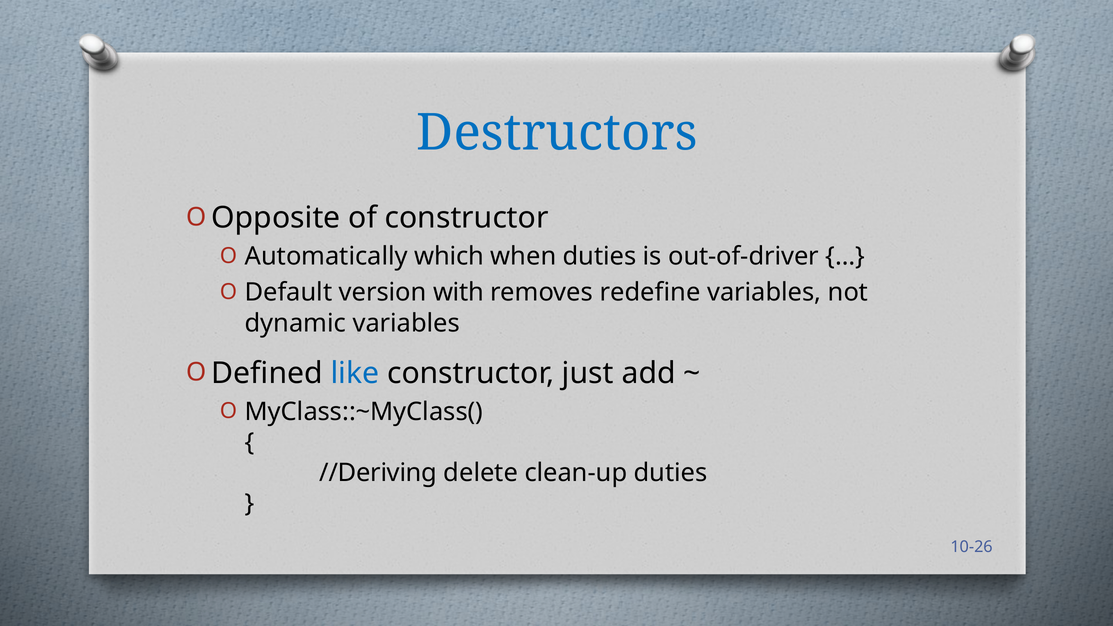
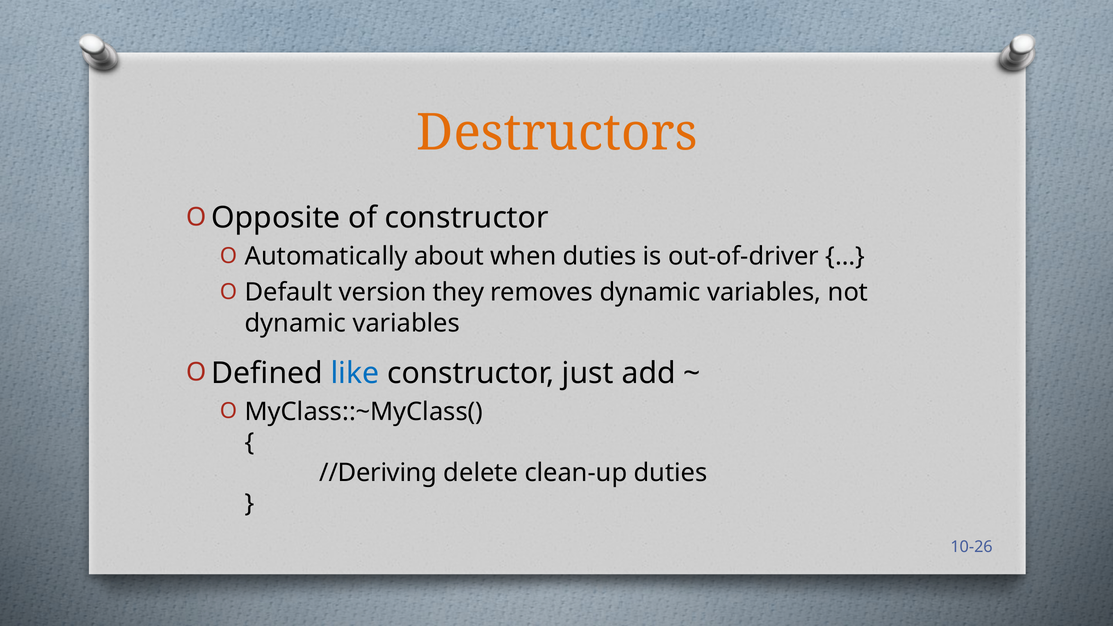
Destructors colour: blue -> orange (557, 133)
which: which -> about (449, 256)
with: with -> they (459, 293)
removes redefine: redefine -> dynamic (650, 293)
